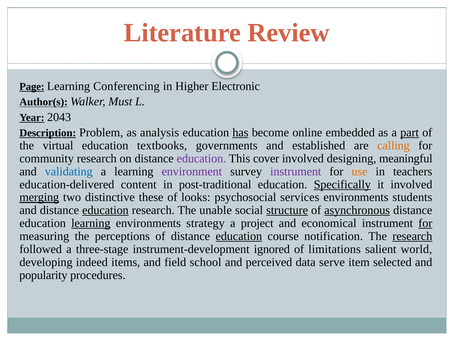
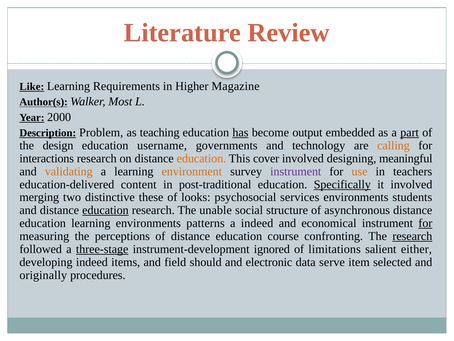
Page: Page -> Like (32, 86)
Conferencing: Conferencing -> Requirements (126, 86)
Electronic: Electronic -> Magazine (236, 86)
Must: Must -> Most (120, 102)
2043: 2043 -> 2000 (59, 117)
analysis: analysis -> teaching (160, 132)
online: online -> output (307, 132)
virtual: virtual -> design (58, 145)
textbooks: textbooks -> username (162, 145)
established: established -> technology (319, 145)
community: community -> interactions (47, 158)
education colour: purple -> orange (201, 158)
validating colour: blue -> orange (69, 171)
environment colour: purple -> orange (192, 171)
merging underline: present -> none (39, 197)
structure underline: present -> none (287, 210)
asynchronous underline: present -> none (357, 210)
learning underline: present -> none (91, 223)
strategy: strategy -> patterns (205, 223)
a project: project -> indeed (257, 223)
education underline: present -> none (239, 236)
notification: notification -> confronting (334, 236)
three-stage underline: none -> present (102, 249)
world: world -> either (416, 249)
school: school -> should (206, 262)
perceived: perceived -> electronic (269, 262)
popularity: popularity -> originally (43, 275)
